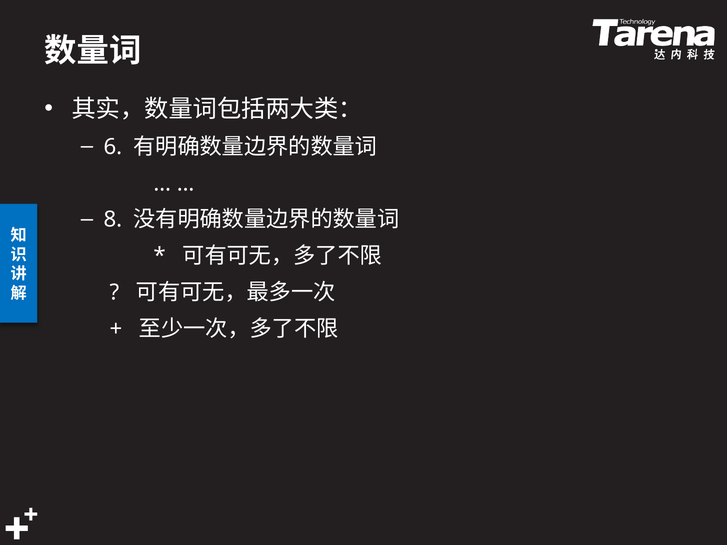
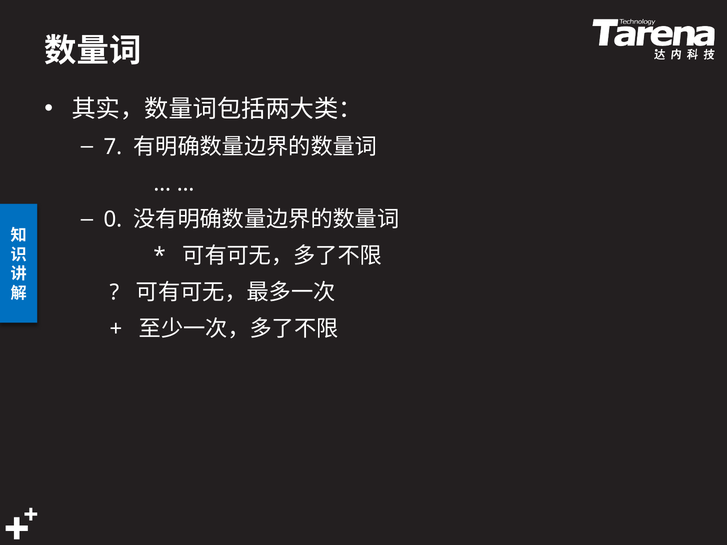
6: 6 -> 7 (113, 147)
8: 8 -> 0 (113, 220)
